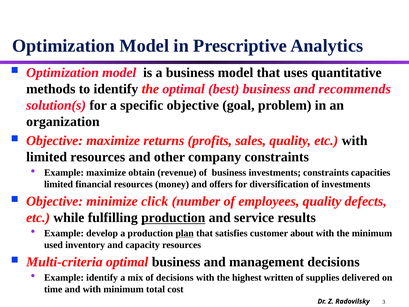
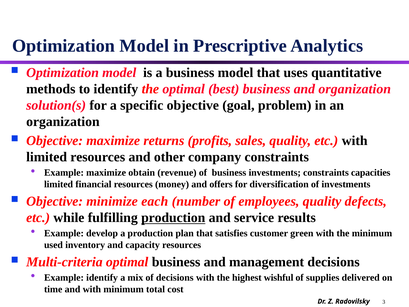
and recommends: recommends -> organization (355, 89)
click: click -> each (155, 201)
plan underline: present -> none (185, 233)
about: about -> green (302, 233)
written: written -> wishful (279, 277)
